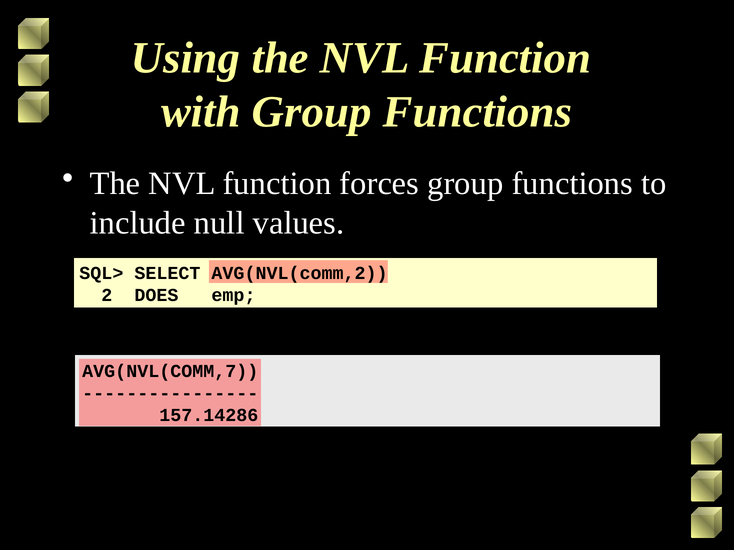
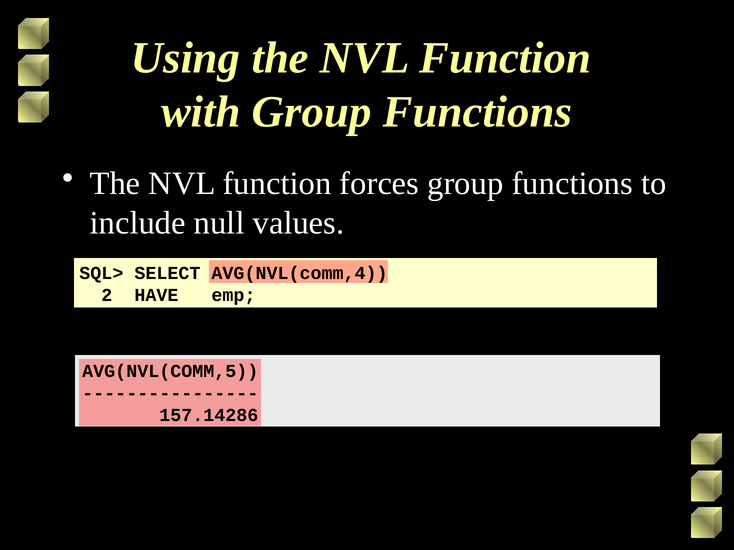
AVG(NVL(comm,2: AVG(NVL(comm,2 -> AVG(NVL(comm,4 (300, 273)
DOES: DOES -> HAVE (156, 295)
AVG(NVL(COMM,7: AVG(NVL(COMM,7 -> AVG(NVL(COMM,5 (170, 371)
